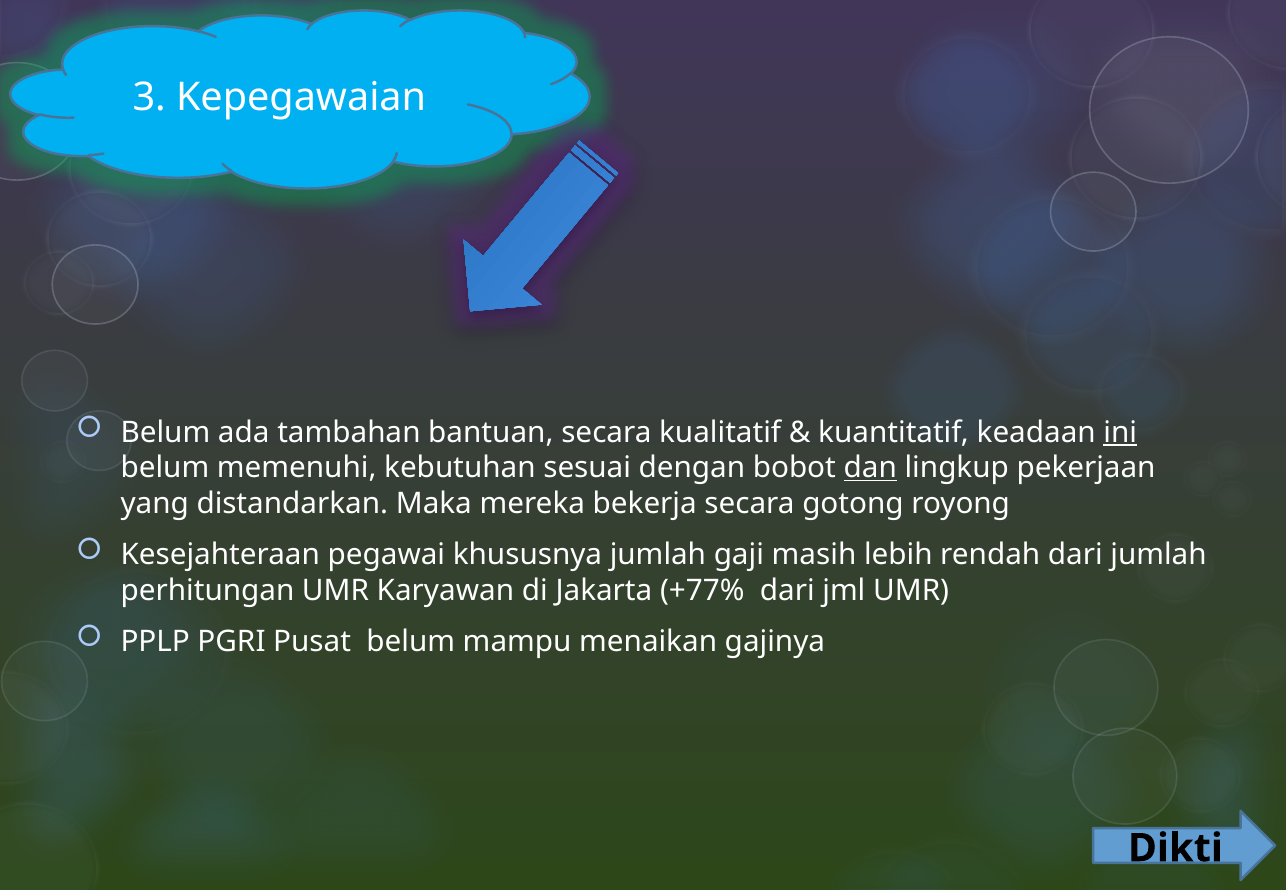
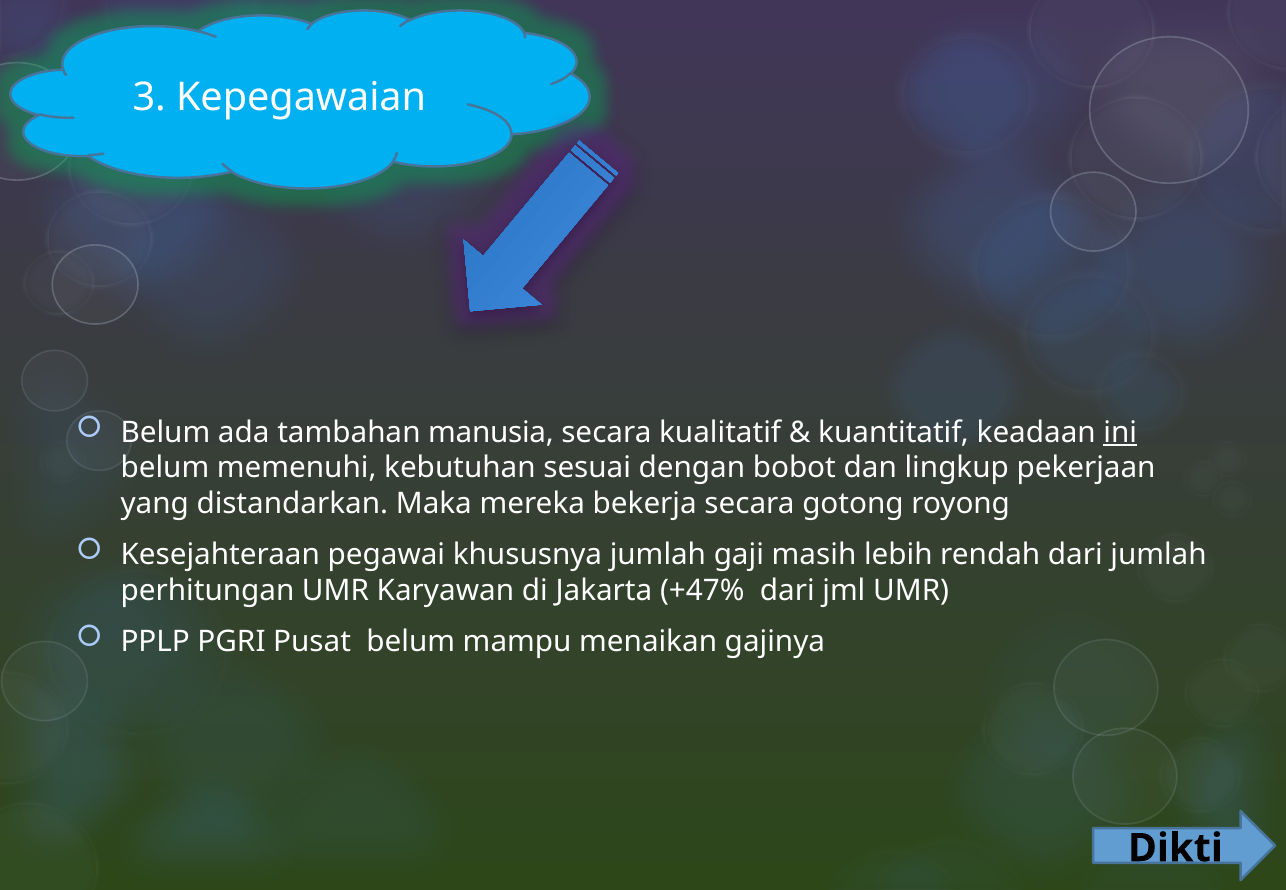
bantuan: bantuan -> manusia (491, 432)
dan underline: present -> none (870, 468)
+77%: +77% -> +47% (702, 591)
